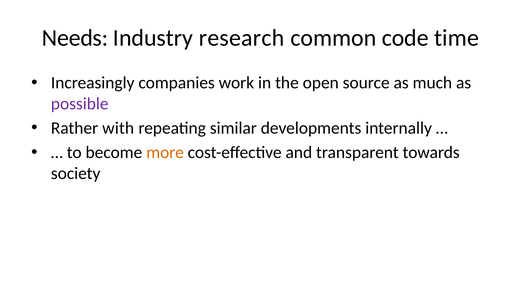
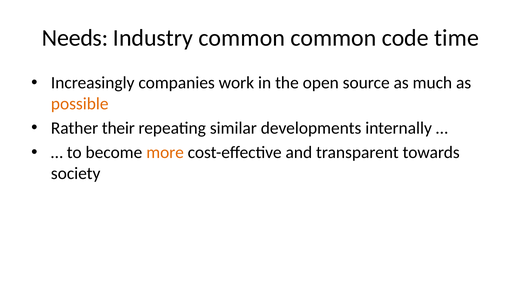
Industry research: research -> common (242, 38)
possible colour: purple -> orange (80, 104)
with: with -> their (118, 128)
